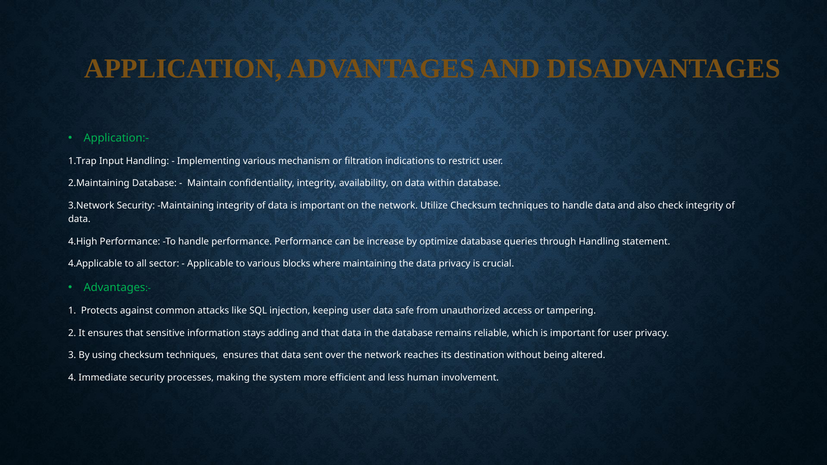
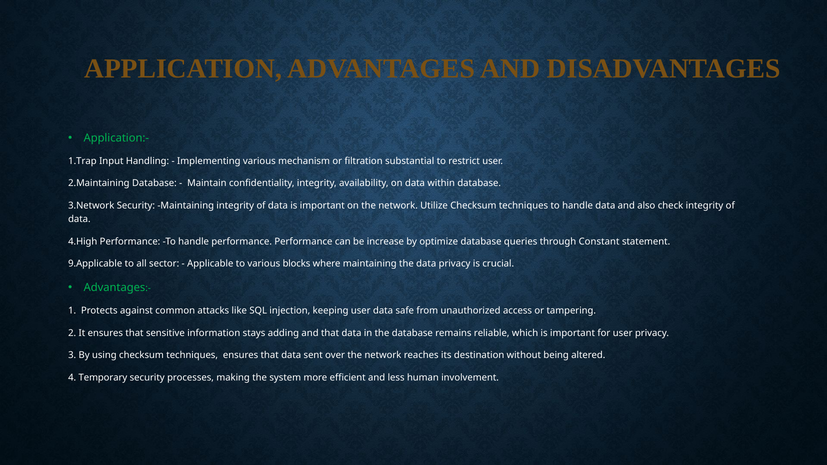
indications: indications -> substantial (410, 161)
through Handling: Handling -> Constant (599, 242)
4.Applicable: 4.Applicable -> 9.Applicable (95, 264)
Immediate: Immediate -> Temporary (103, 378)
